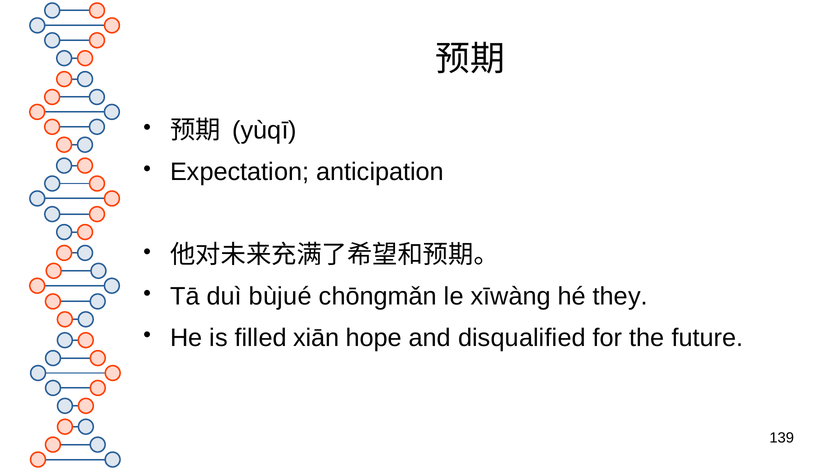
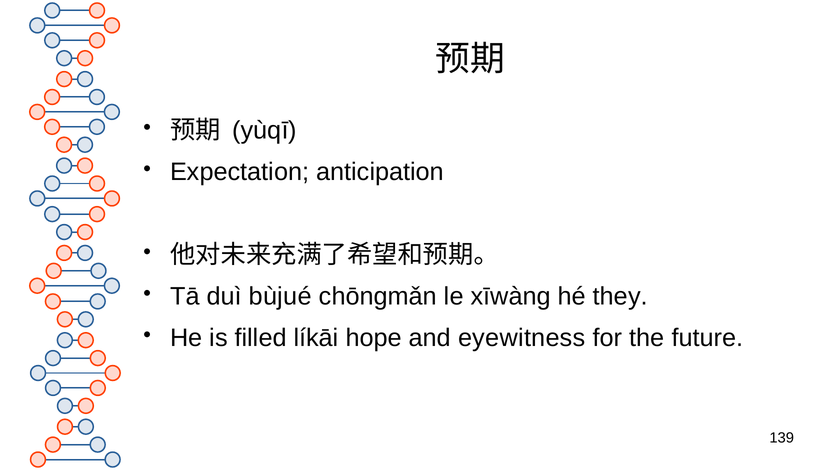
xiān: xiān -> líkāi (316, 338)
disqualified: disqualified -> eyewitness (522, 338)
